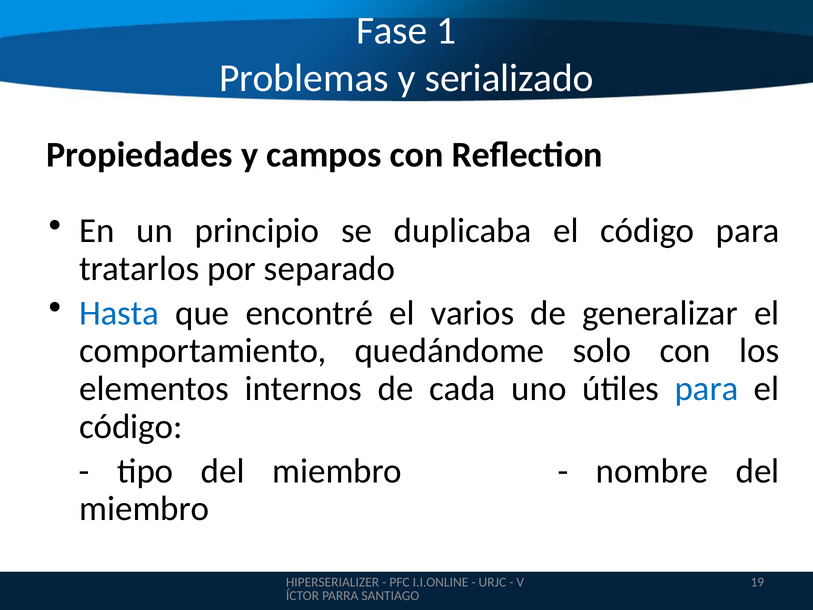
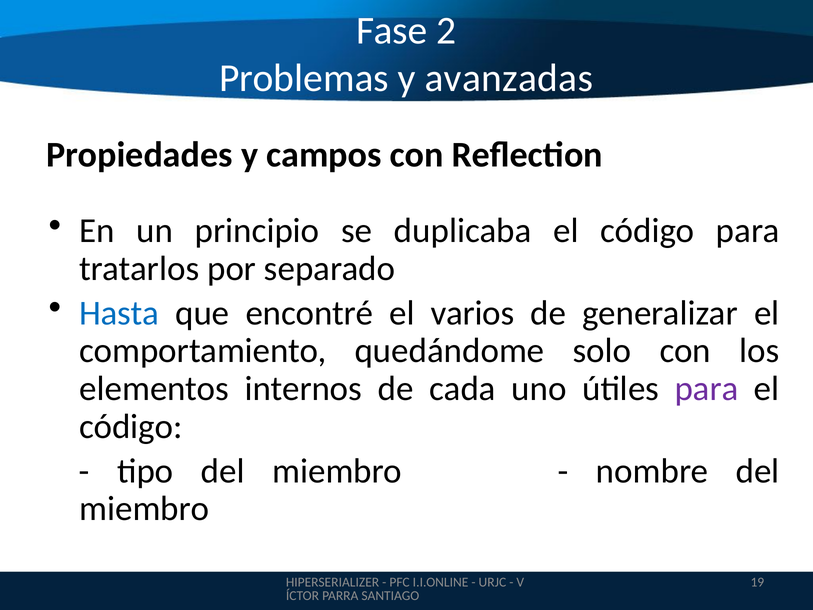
1: 1 -> 2 (446, 31)
serializado: serializado -> avanzadas (509, 78)
para colour: blue -> purple (707, 389)
